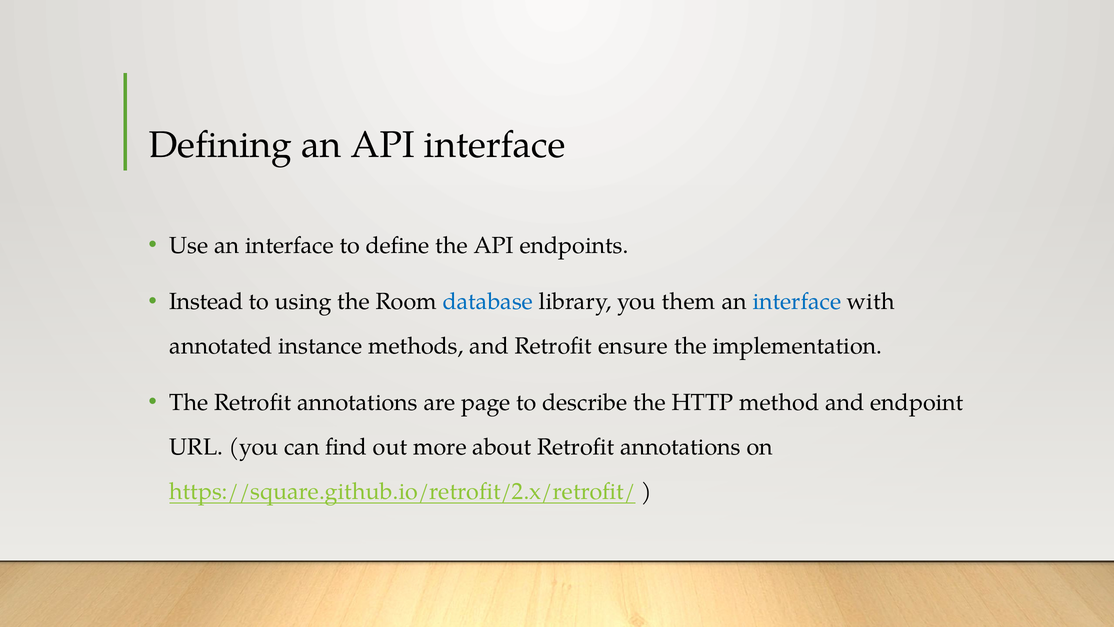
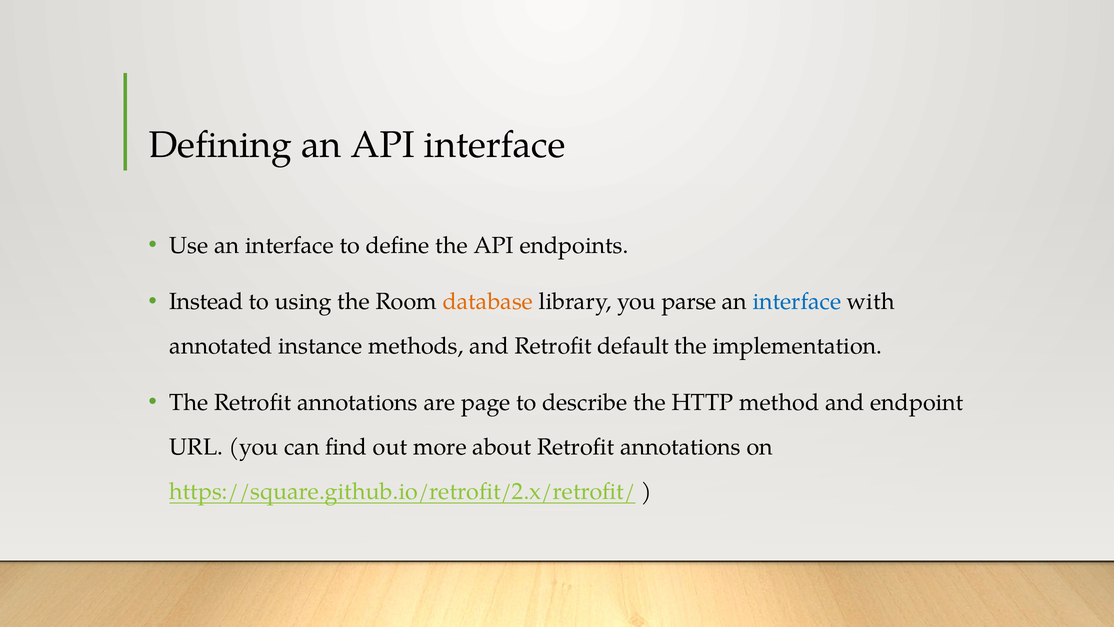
database colour: blue -> orange (488, 302)
them: them -> parse (689, 302)
ensure: ensure -> default (633, 346)
